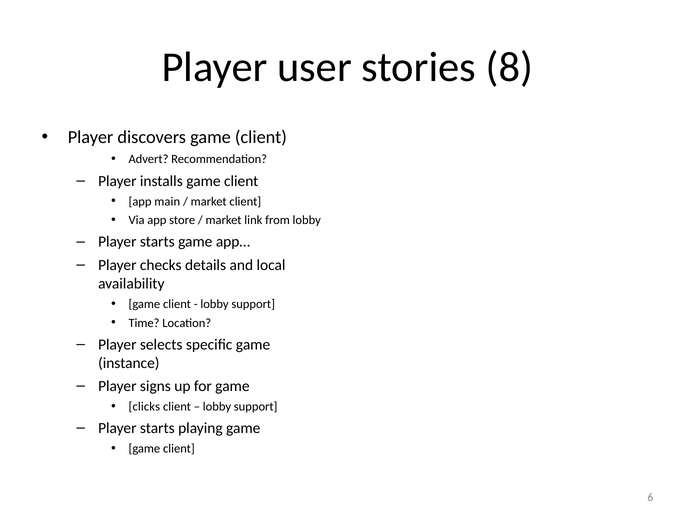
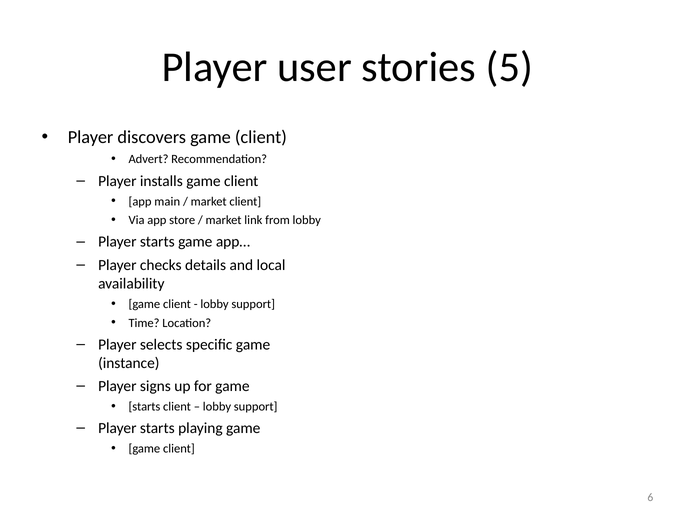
8: 8 -> 5 (509, 67)
clicks: clicks -> starts (144, 407)
